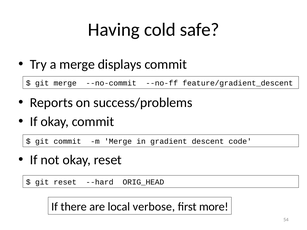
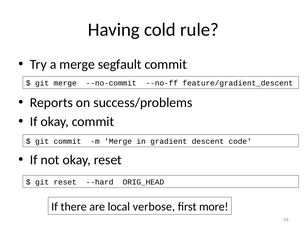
safe: safe -> rule (199, 30)
displays: displays -> segfault (120, 64)
